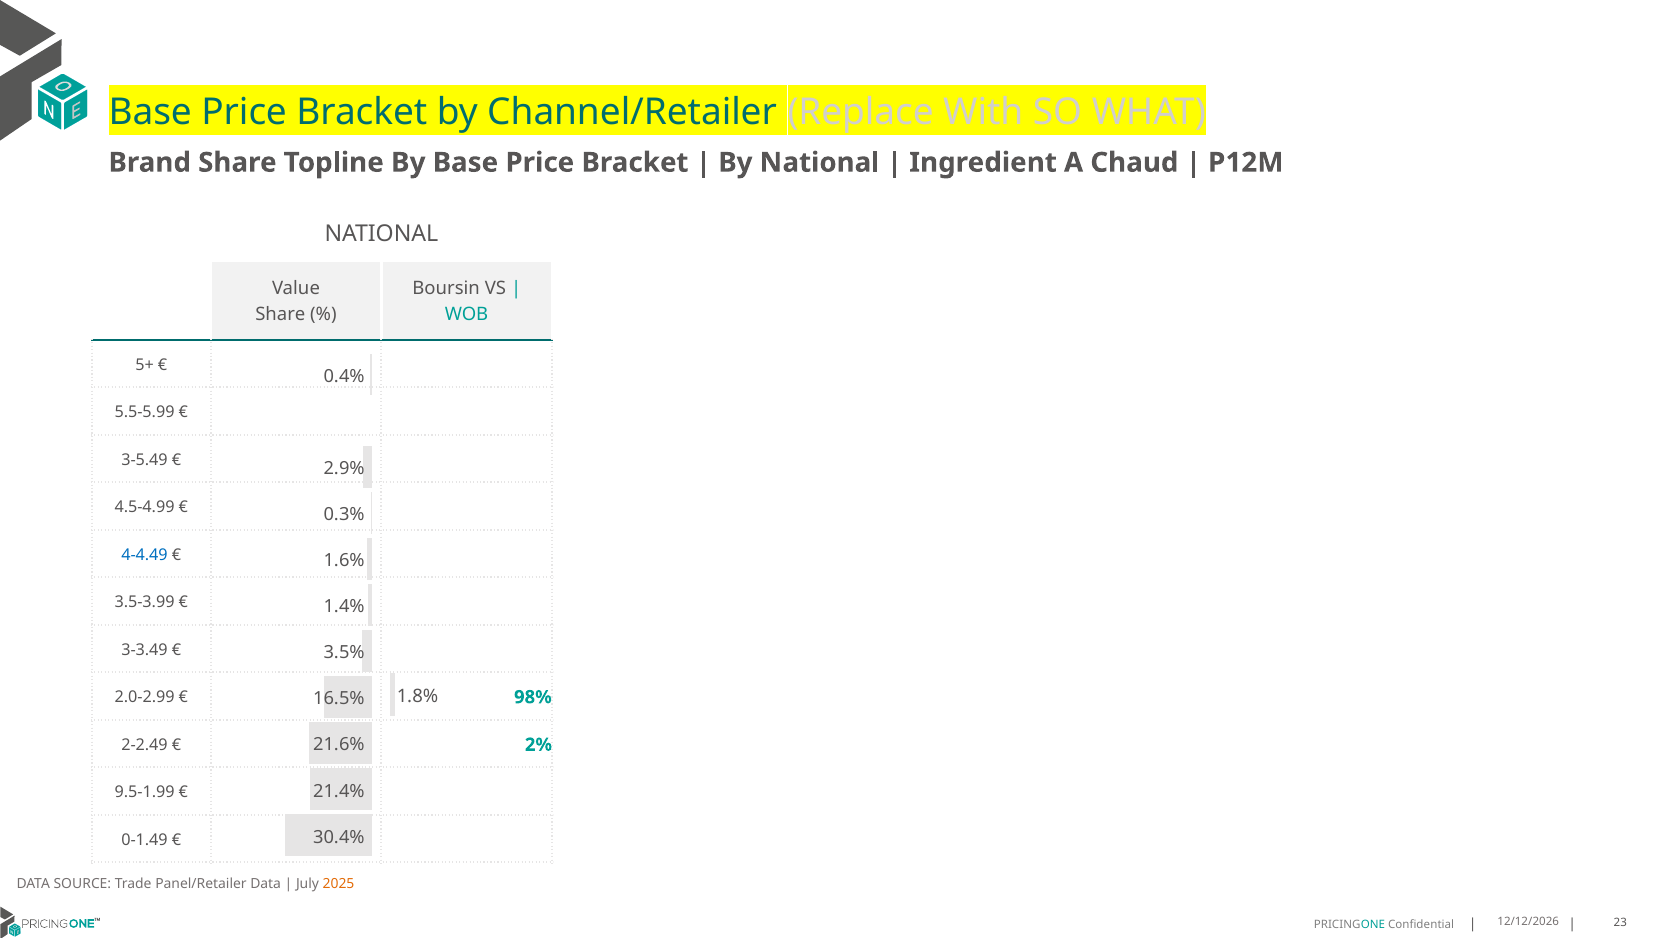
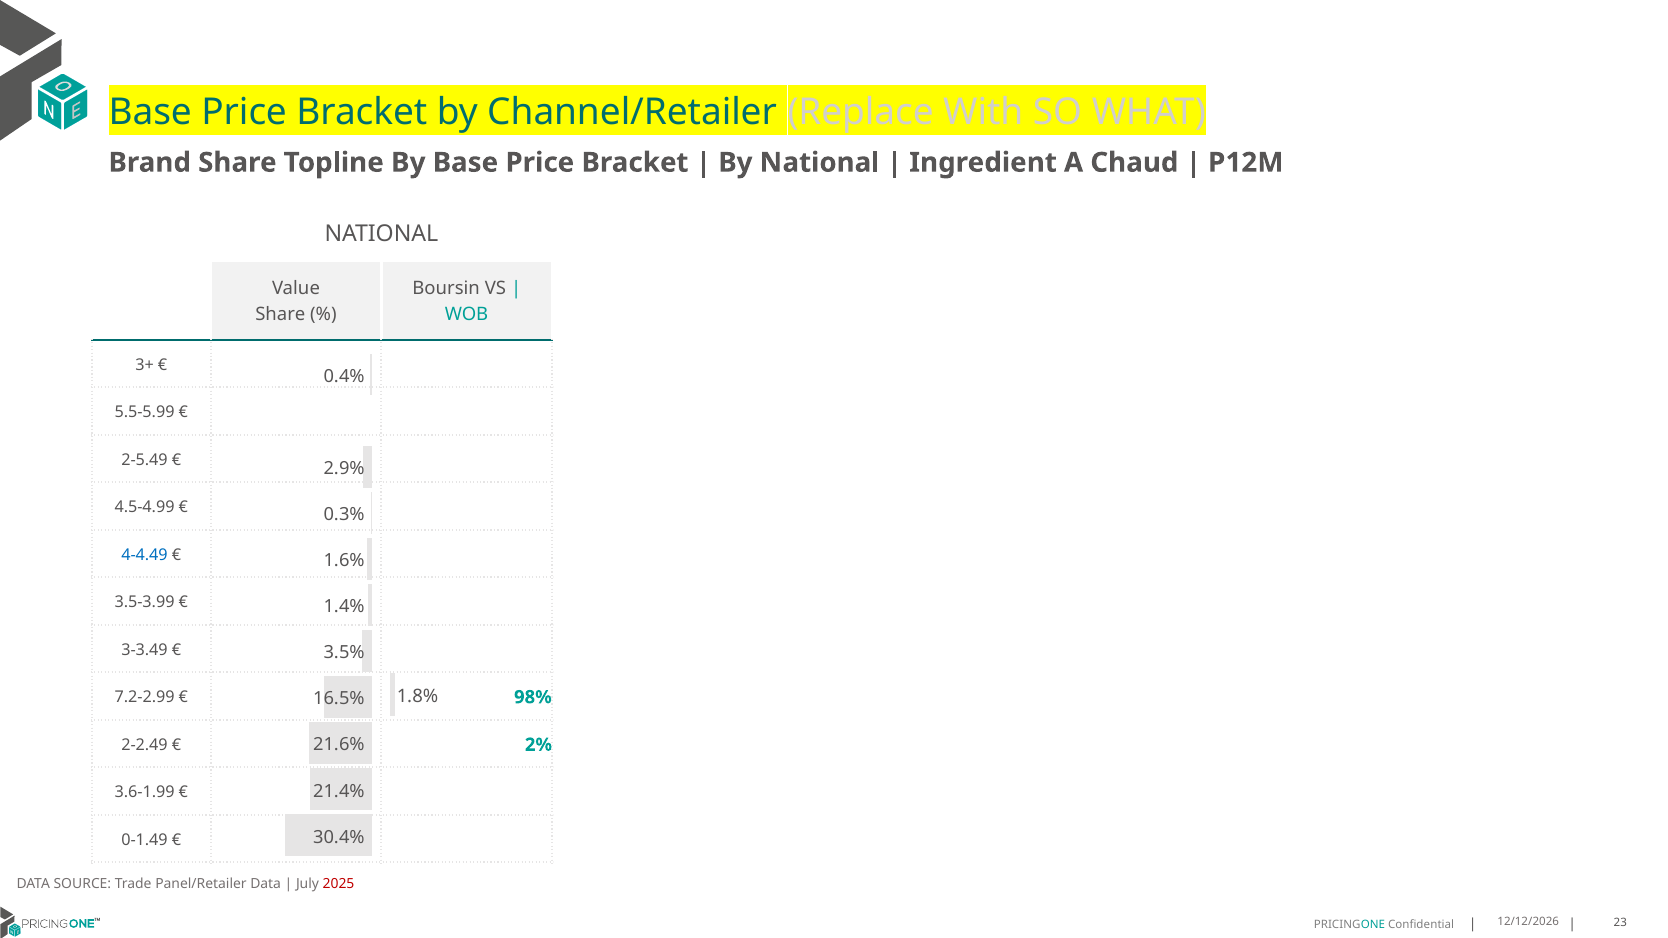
5+: 5+ -> 3+ (145, 365)
3-5.49: 3-5.49 -> 2-5.49 (145, 460)
2.0-2.99: 2.0-2.99 -> 7.2-2.99 (145, 698)
9.5-1.99: 9.5-1.99 -> 3.6-1.99 (145, 793)
2025 colour: orange -> red (339, 884)
